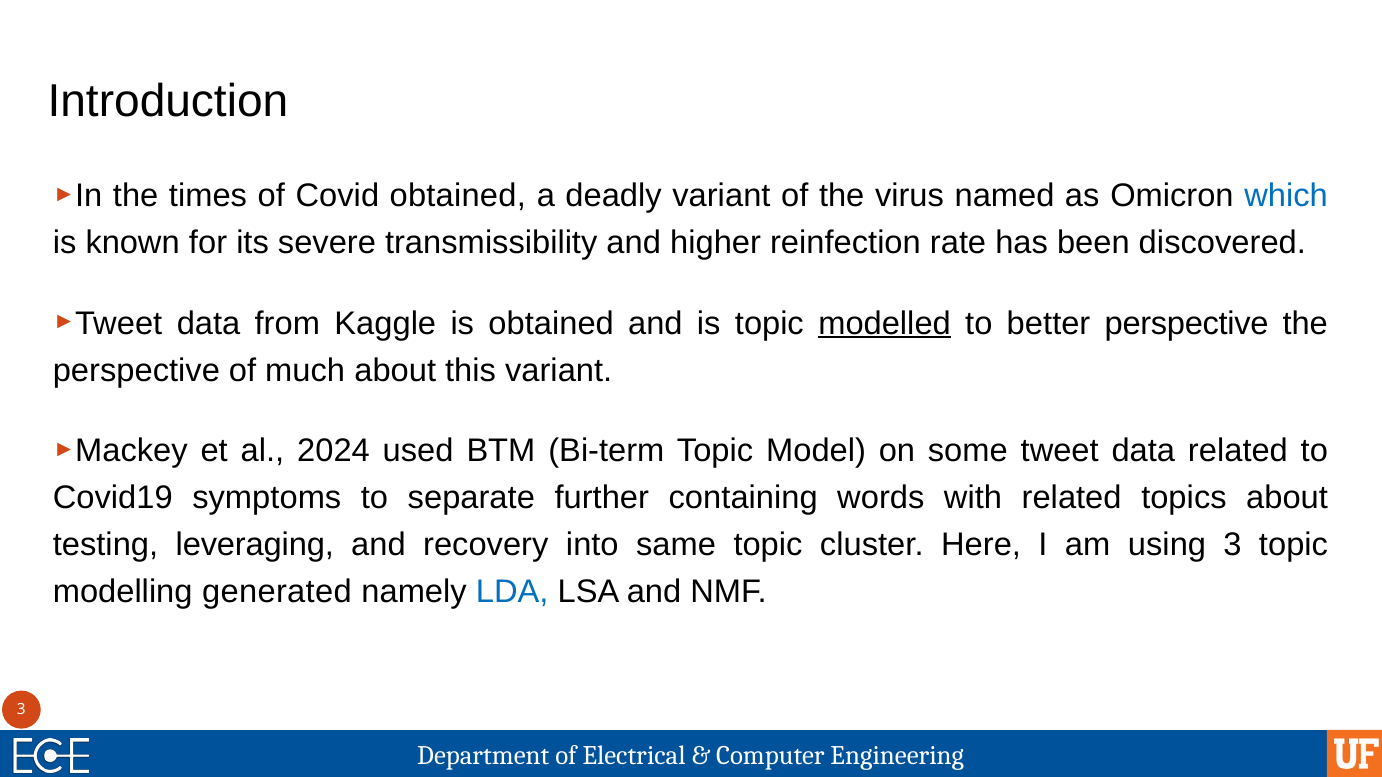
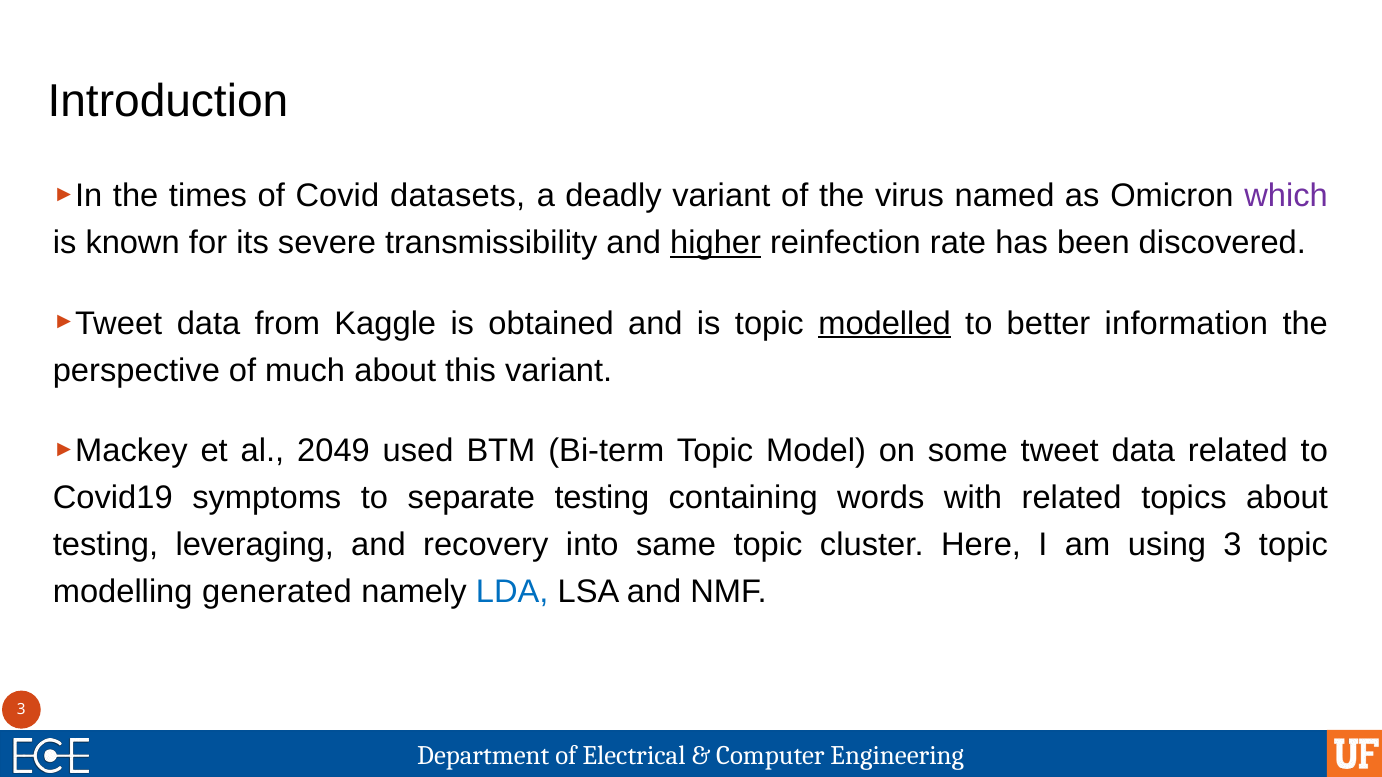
Covid obtained: obtained -> datasets (458, 196)
which colour: blue -> purple (1286, 196)
higher underline: none -> present (716, 243)
better perspective: perspective -> information (1186, 323)
2024: 2024 -> 2049 (334, 451)
separate further: further -> testing (602, 498)
